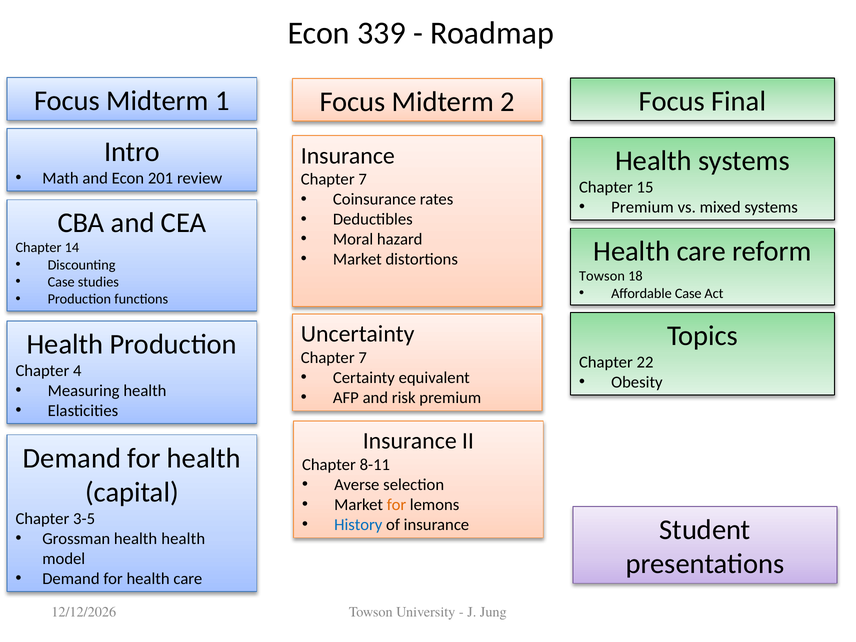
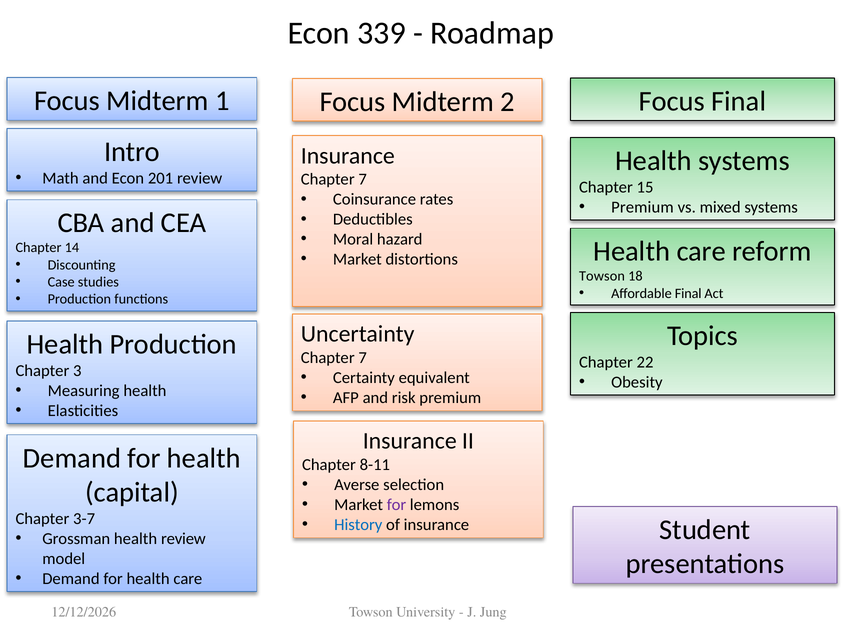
Affordable Case: Case -> Final (688, 293)
4: 4 -> 3 (77, 371)
for colour: orange -> purple (396, 505)
3-5: 3-5 -> 3-7 (84, 519)
health health: health -> review (183, 539)
